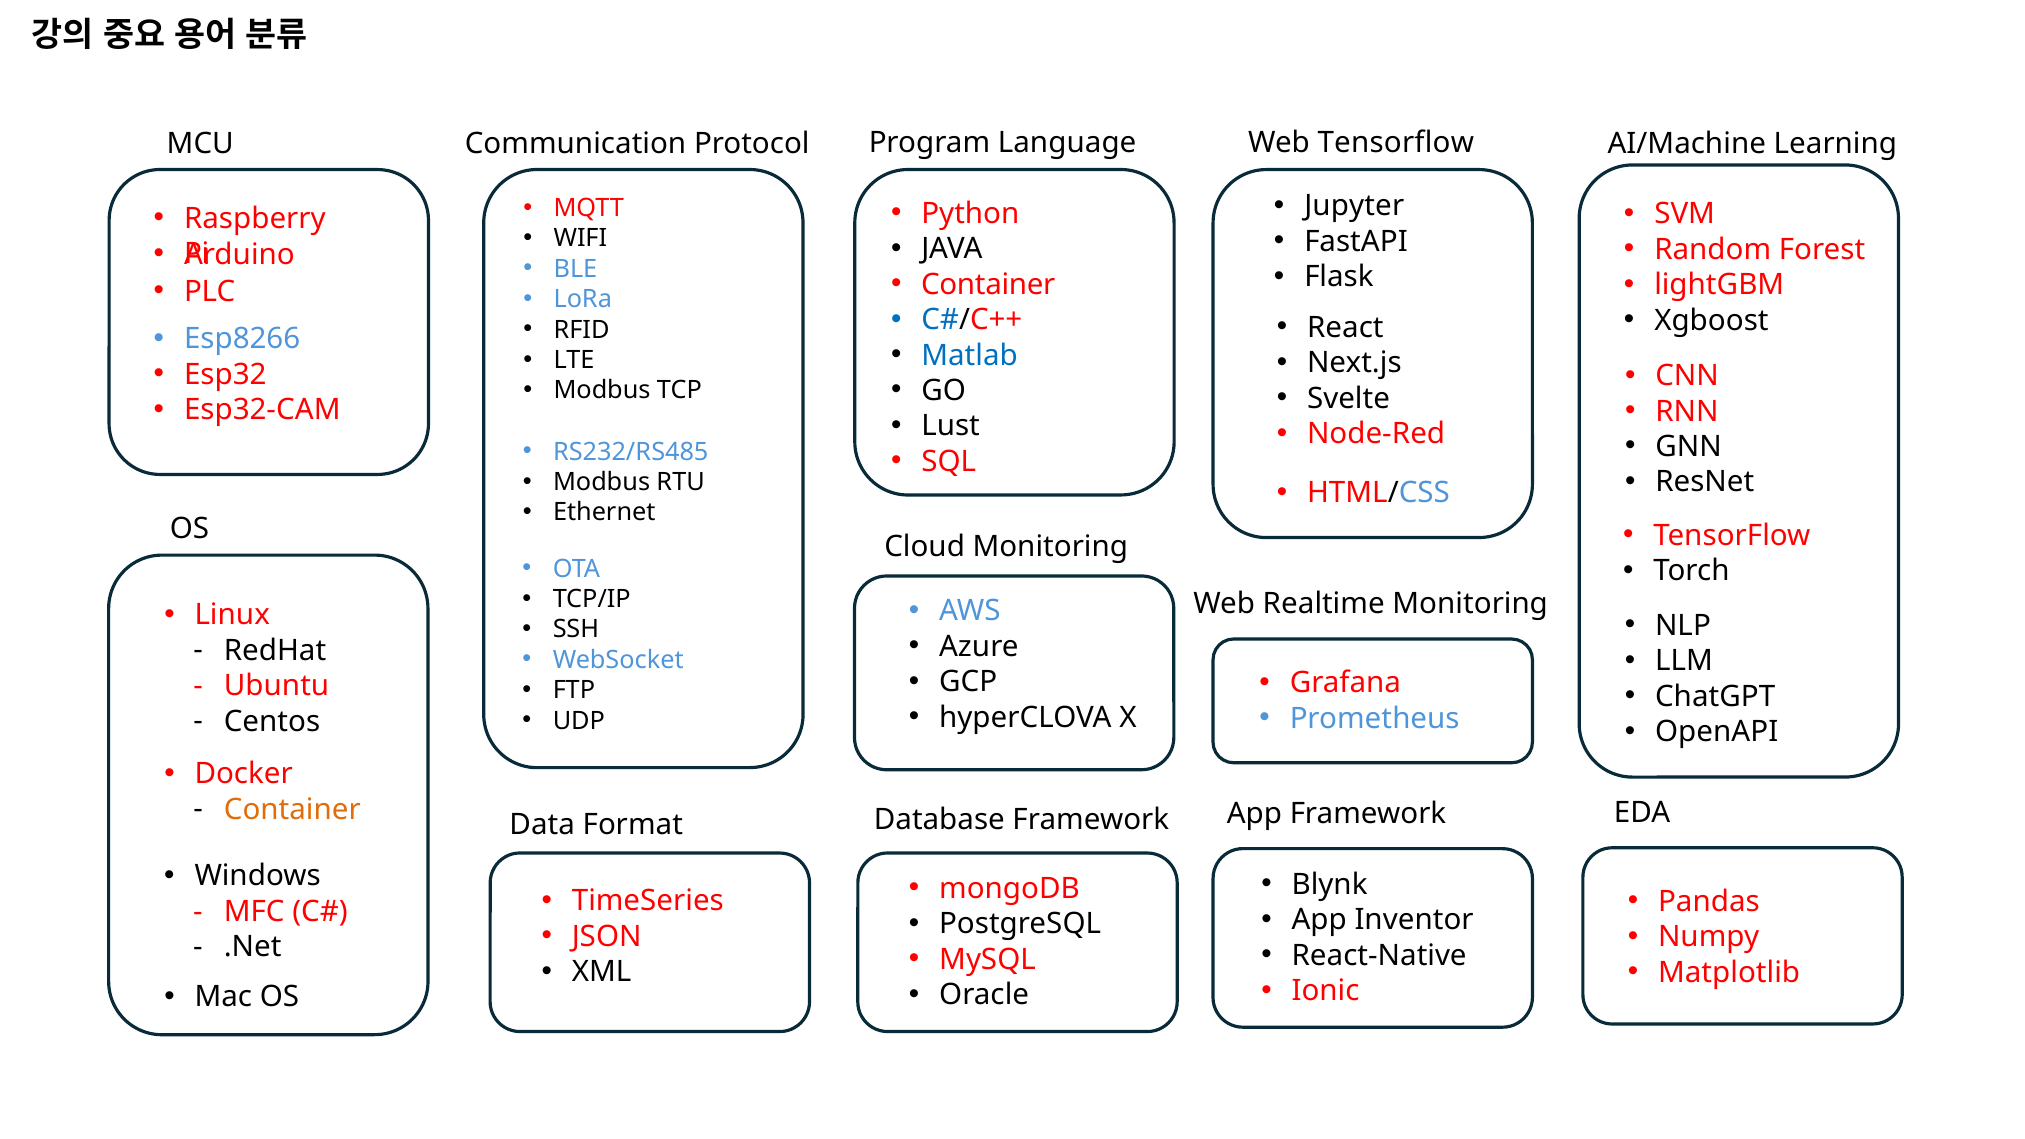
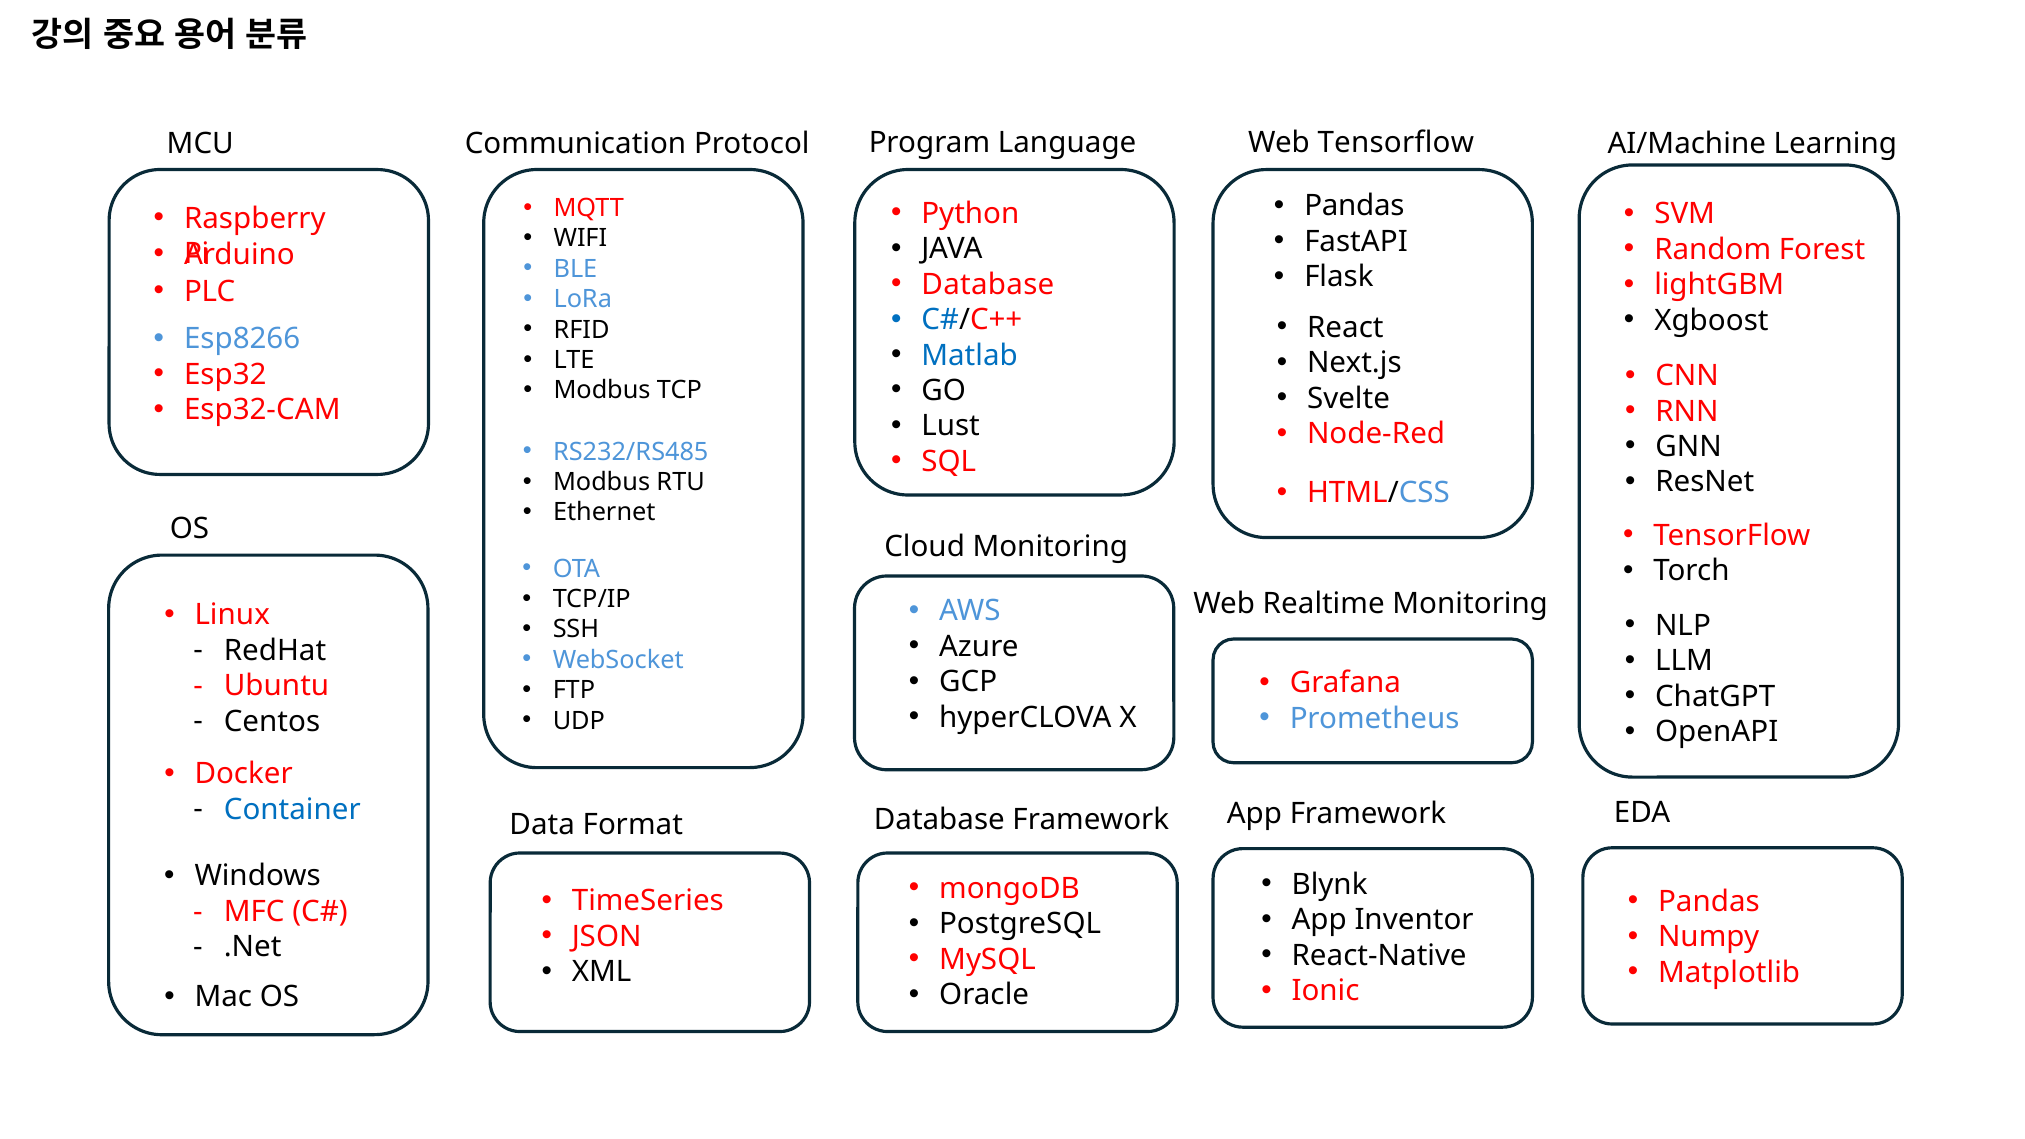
Jupyter: Jupyter -> Pandas (1354, 206)
Container: Container -> Database (988, 284)
Container colour: orange -> blue (292, 810)
